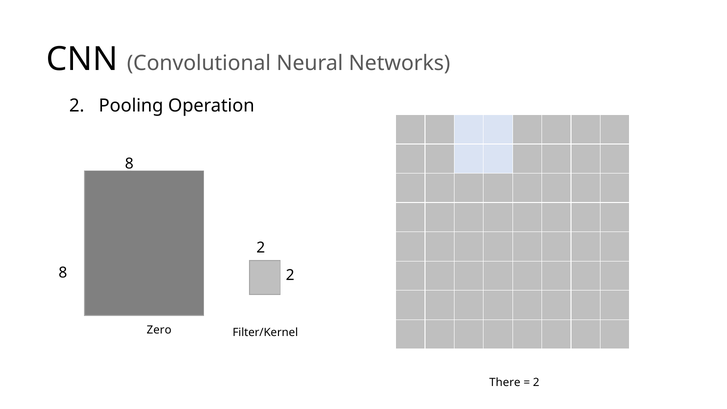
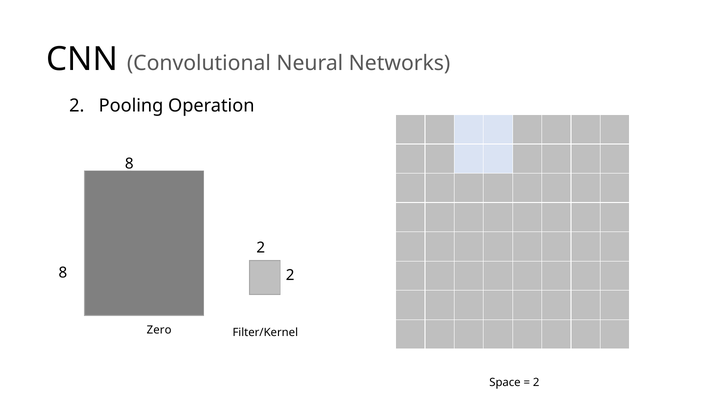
There: There -> Space (505, 382)
